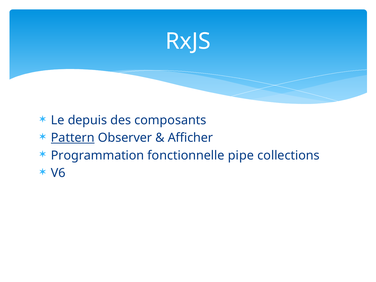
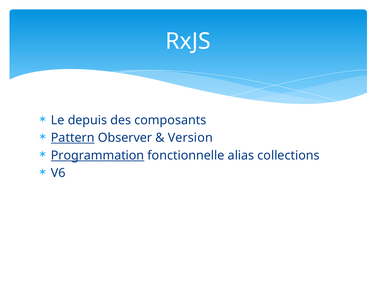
Afficher: Afficher -> Version (190, 138)
Programmation underline: none -> present (98, 155)
pipe: pipe -> alias (241, 155)
